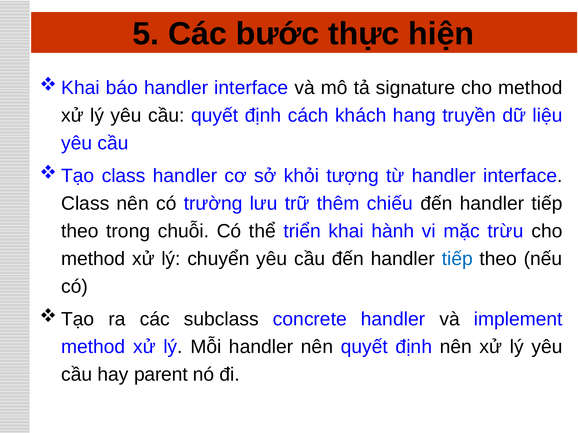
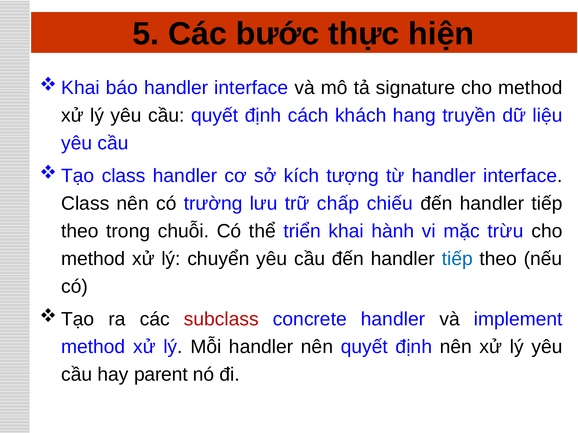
khỏi: khỏi -> kích (301, 176)
thêm: thêm -> chấp (338, 204)
subclass colour: black -> red (221, 319)
